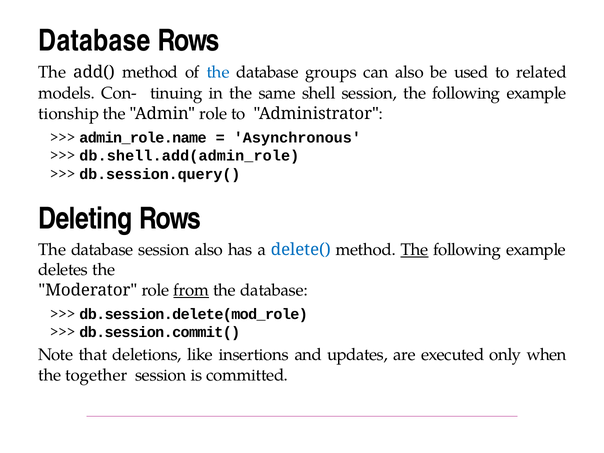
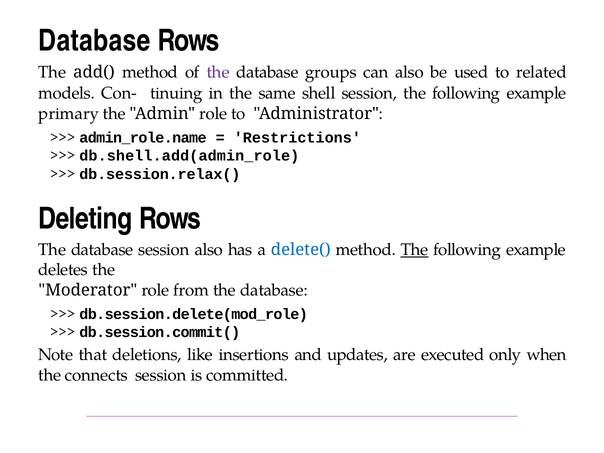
the colour: blue -> purple (218, 72)
tionship: tionship -> primary (69, 114)
Asynchronous: Asynchronous -> Restrictions (297, 138)
db.session.query(: db.session.query( -> db.session.relax( (160, 174)
from underline: present -> none (191, 290)
together: together -> connects (96, 375)
